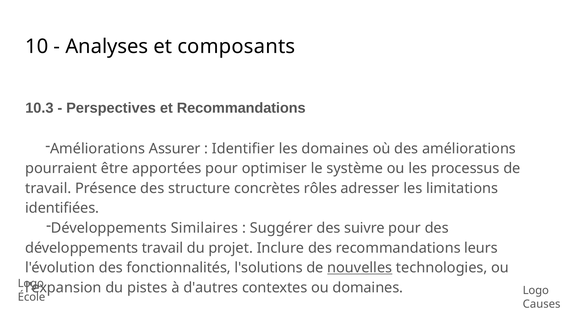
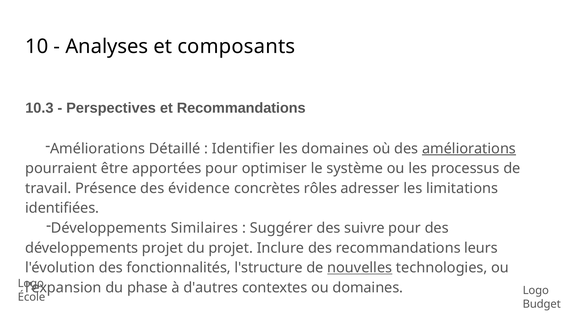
Assurer: Assurer -> Détaillé (175, 149)
améliorations underline: none -> present (469, 149)
structure: structure -> évidence (199, 189)
développements travail: travail -> projet (162, 248)
l'solutions: l'solutions -> l'structure (269, 268)
pistes: pistes -> phase (147, 288)
Causes: Causes -> Budget (542, 304)
